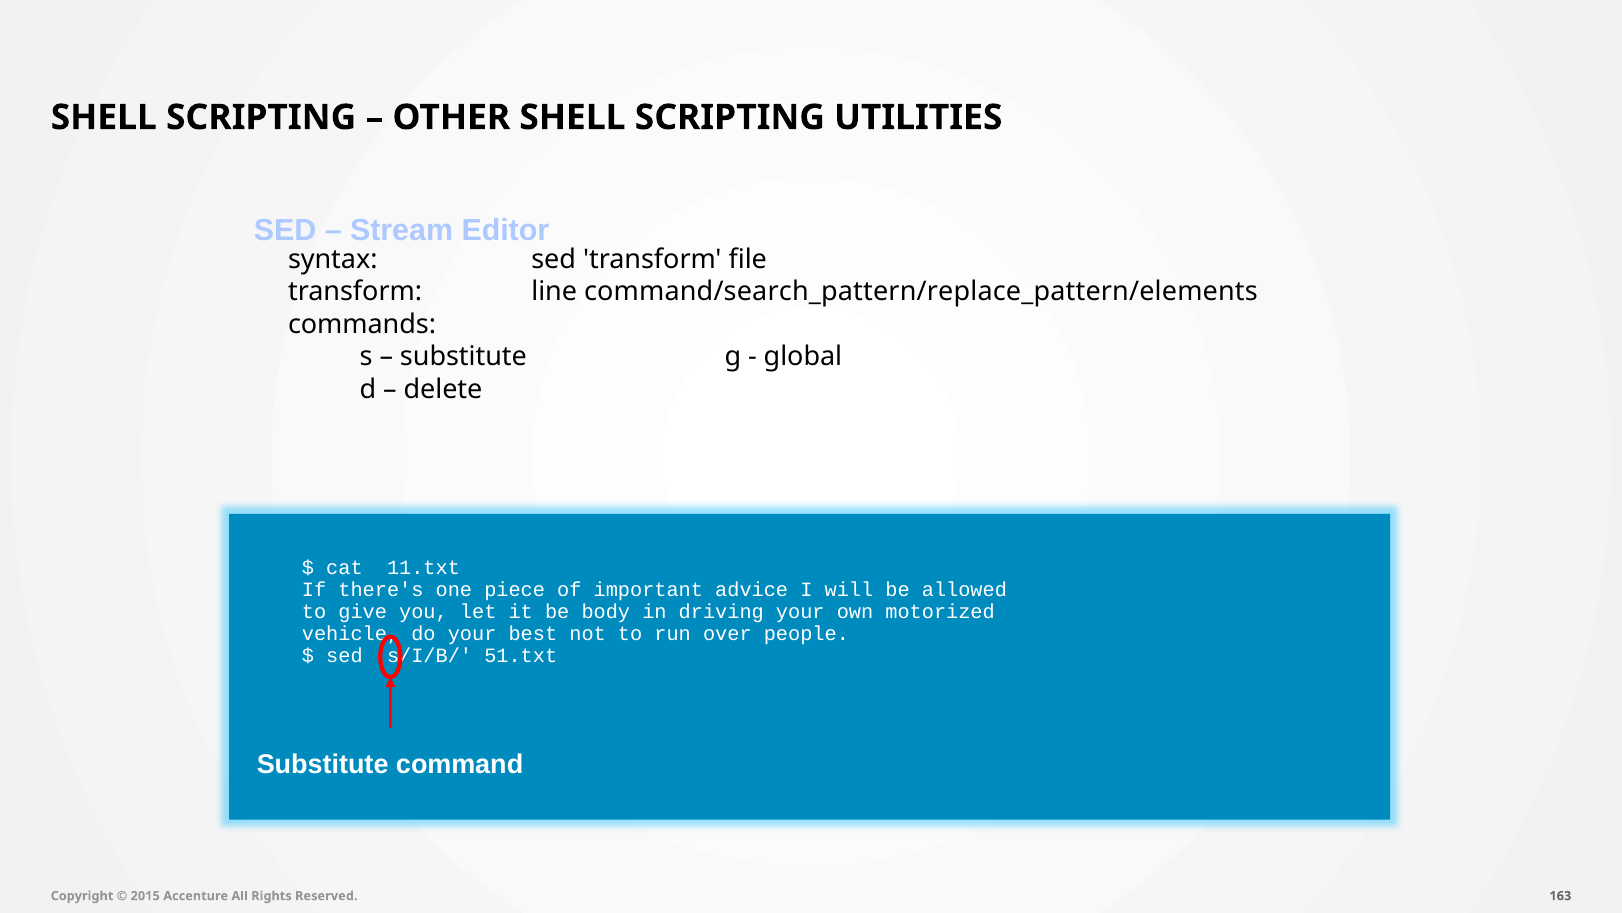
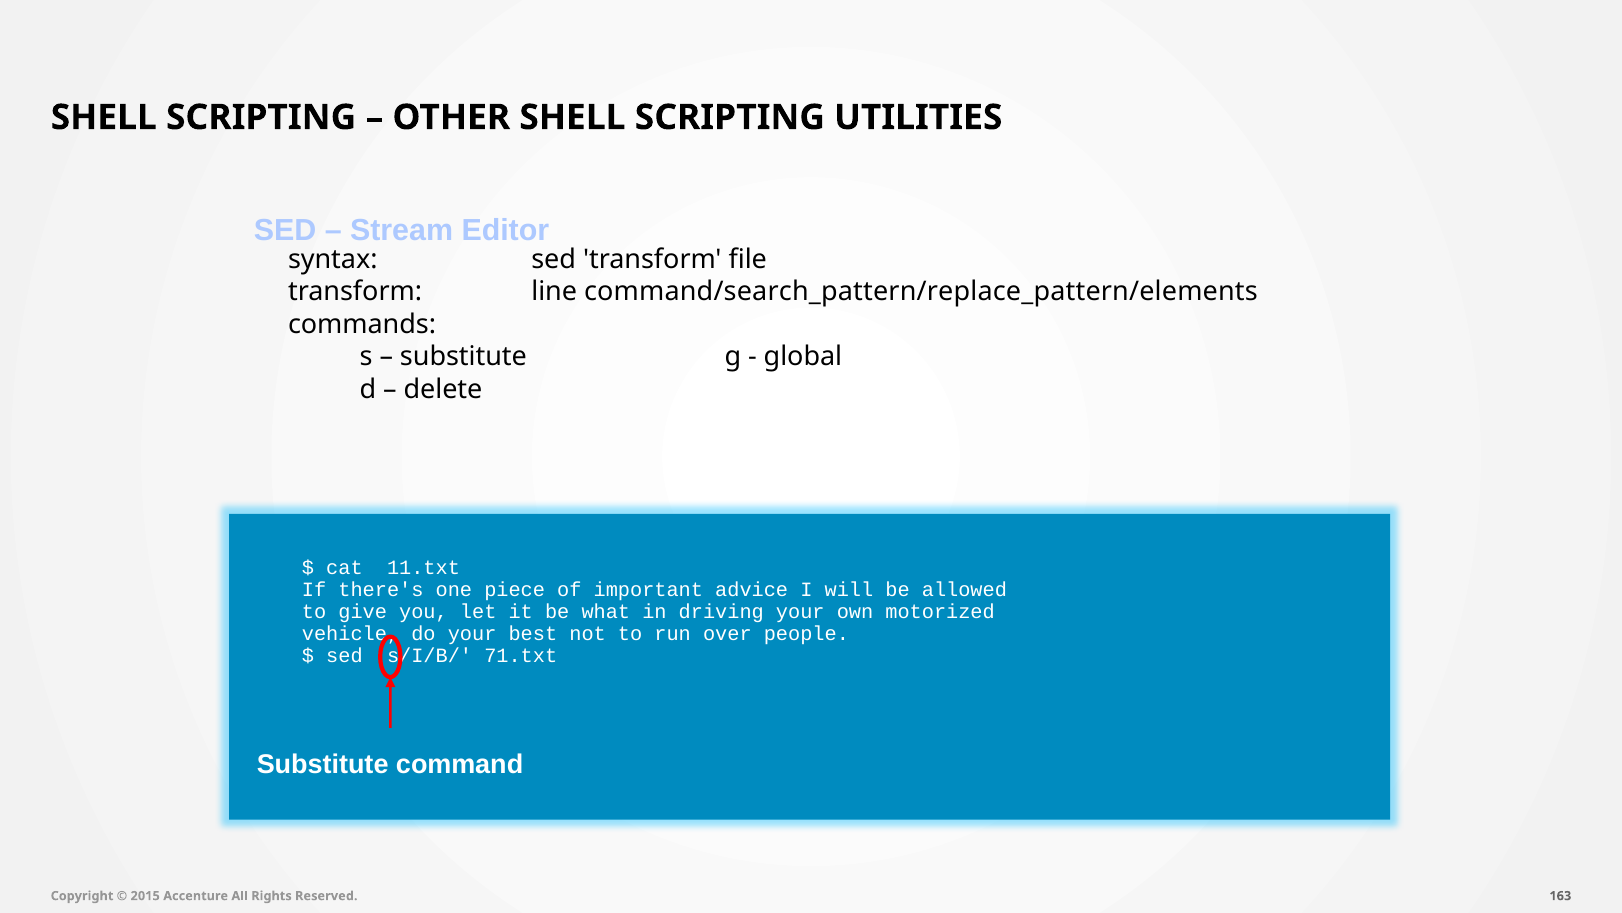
body: body -> what (606, 612)
51.txt: 51.txt -> 71.txt (521, 655)
